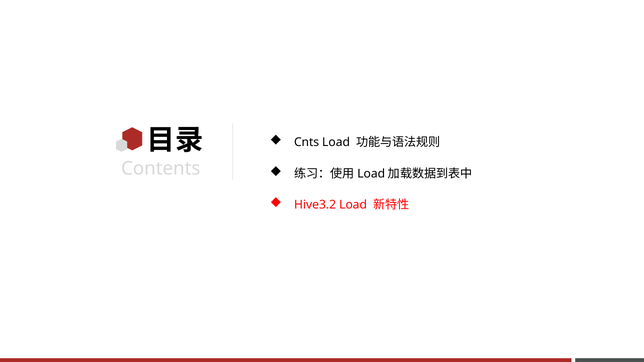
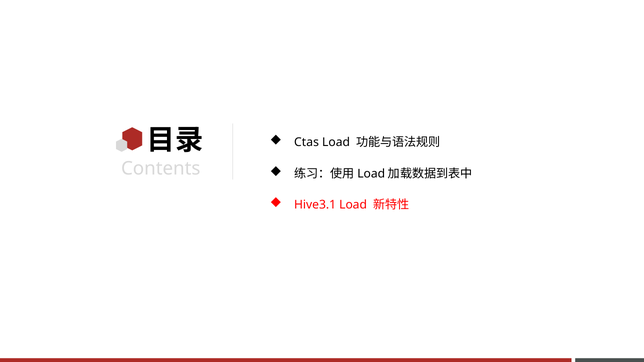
Cnts: Cnts -> Ctas (306, 142)
Hive3.2: Hive3.2 -> Hive3.1 (315, 205)
